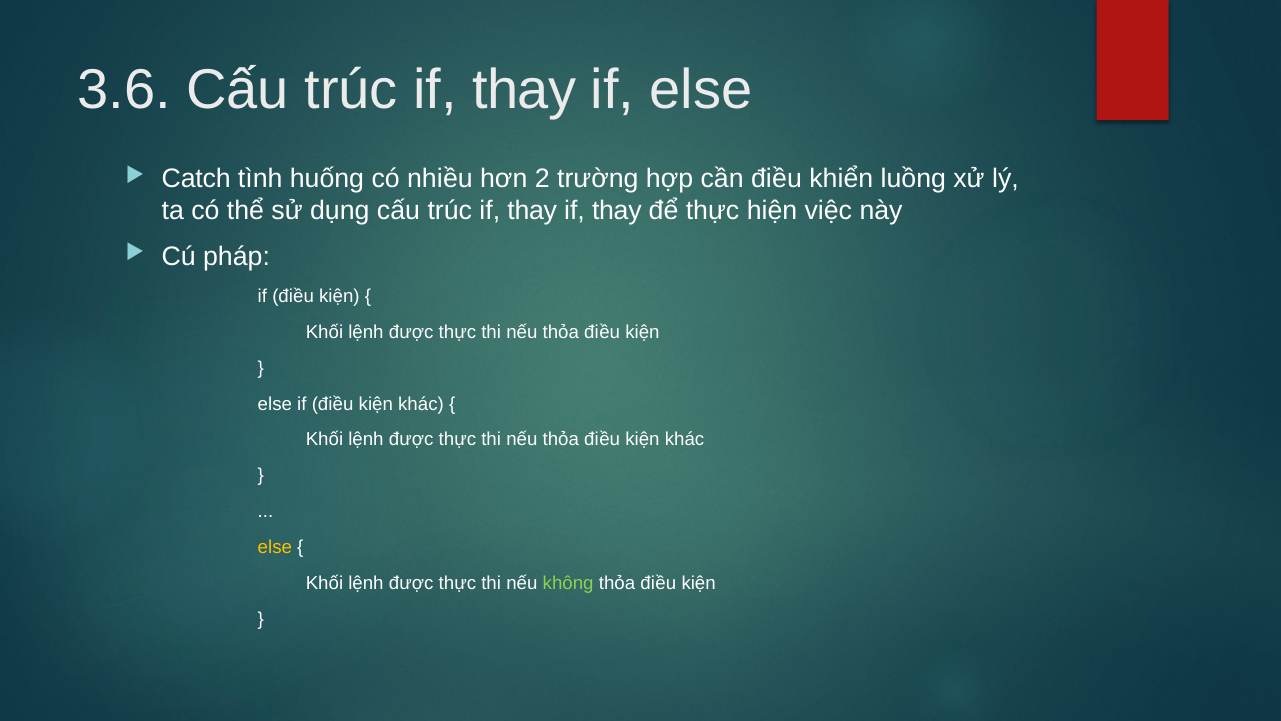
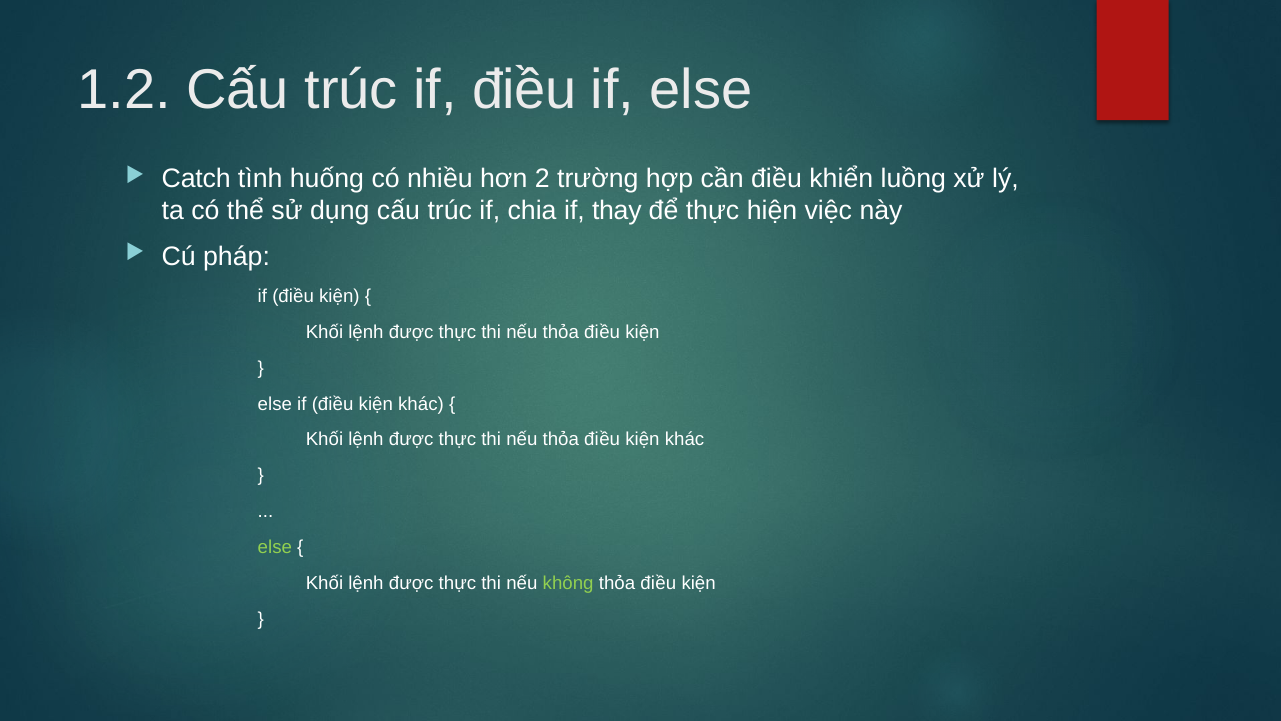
3.6: 3.6 -> 1.2 (124, 90)
thay: thay -> điều (524, 90)
thay: thay -> chia (532, 211)
else colour: yellow -> light green (275, 547)
